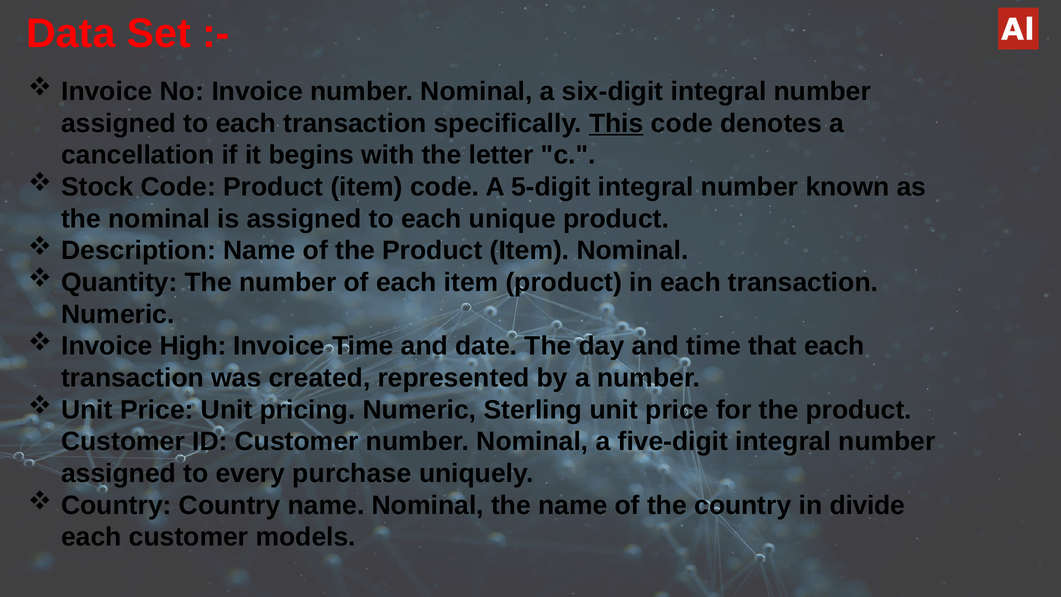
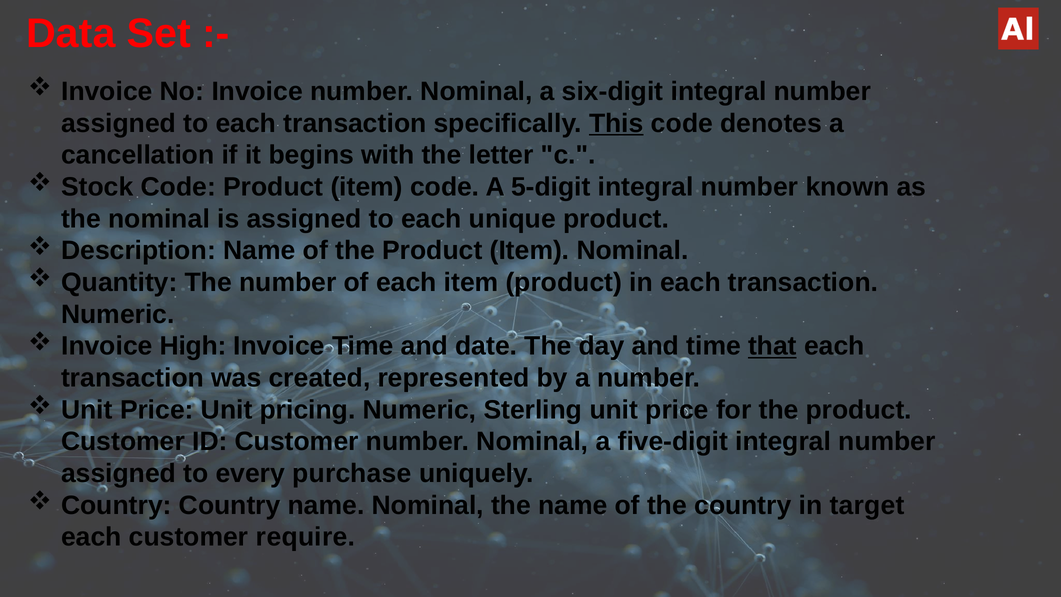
that underline: none -> present (772, 346)
divide: divide -> target (867, 505)
models: models -> require (306, 537)
